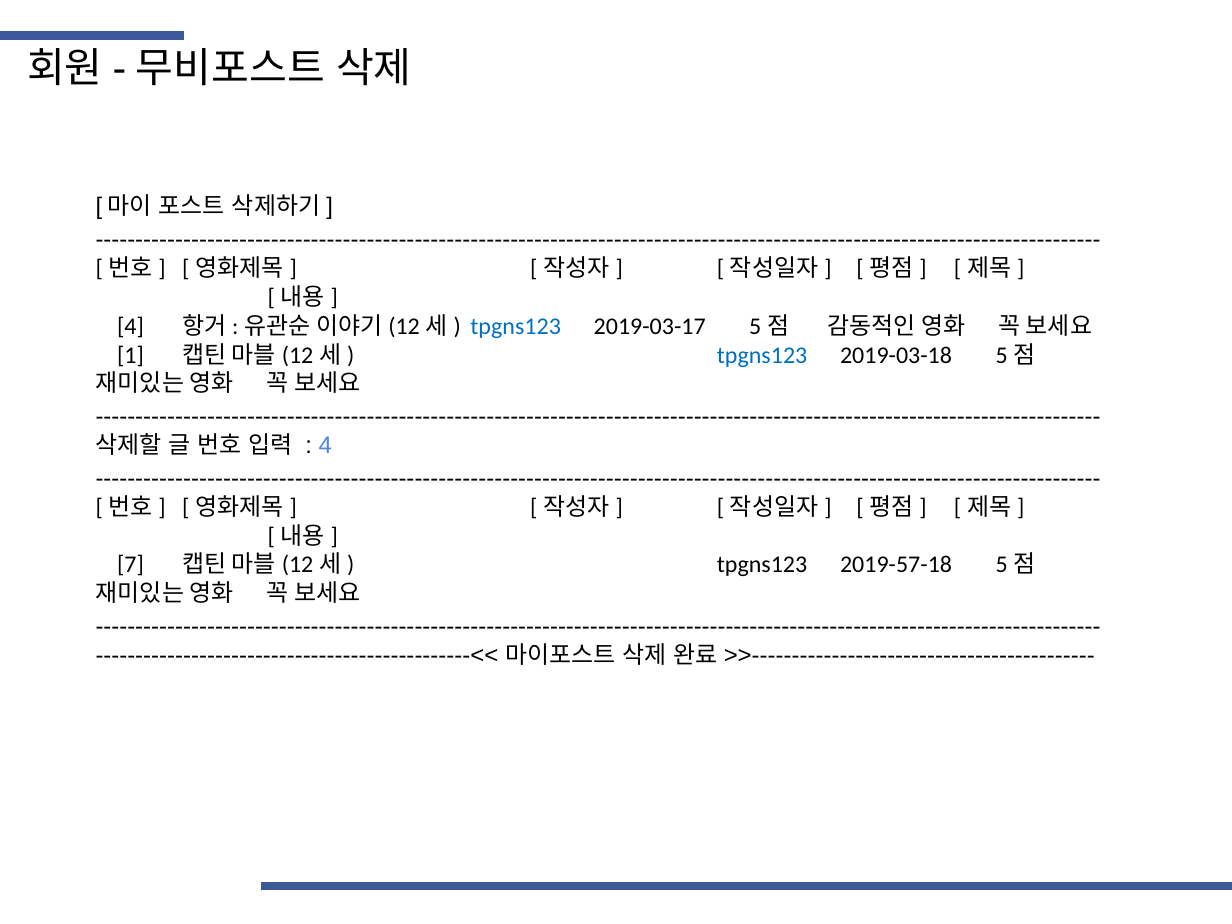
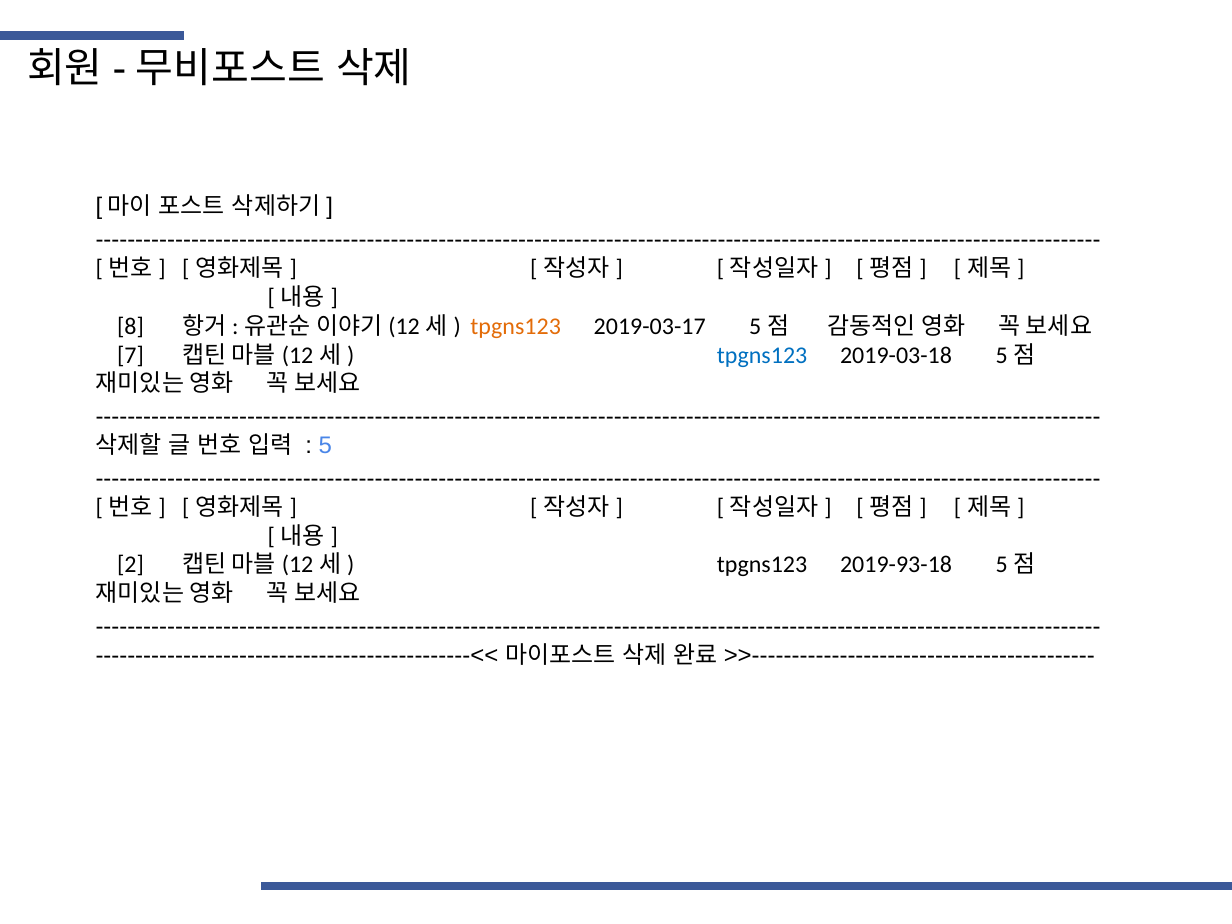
4: 4 -> 8 (130, 326)
tpgns123 colour: blue -> orange (516, 326)
1: 1 -> 7 (130, 355)
4: 4 -> 5 (325, 446)
7: 7 -> 2 (130, 565)
2019-57-18: 2019-57-18 -> 2019-93-18 (896, 565)
